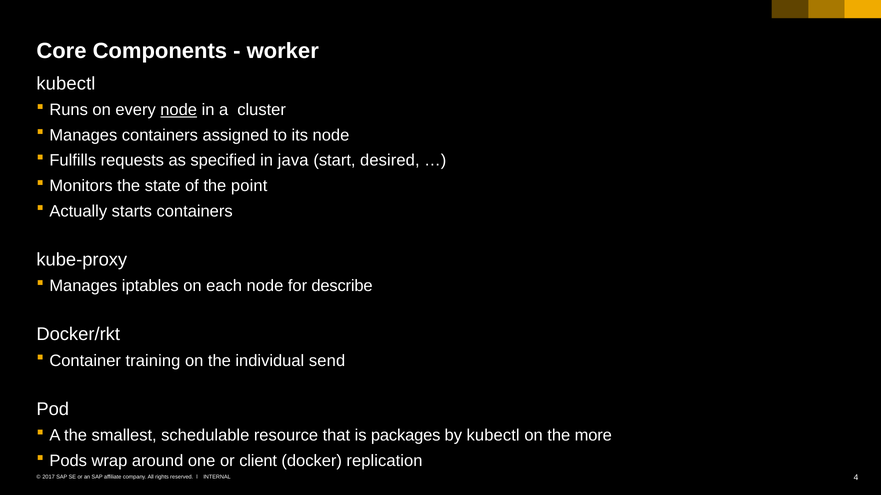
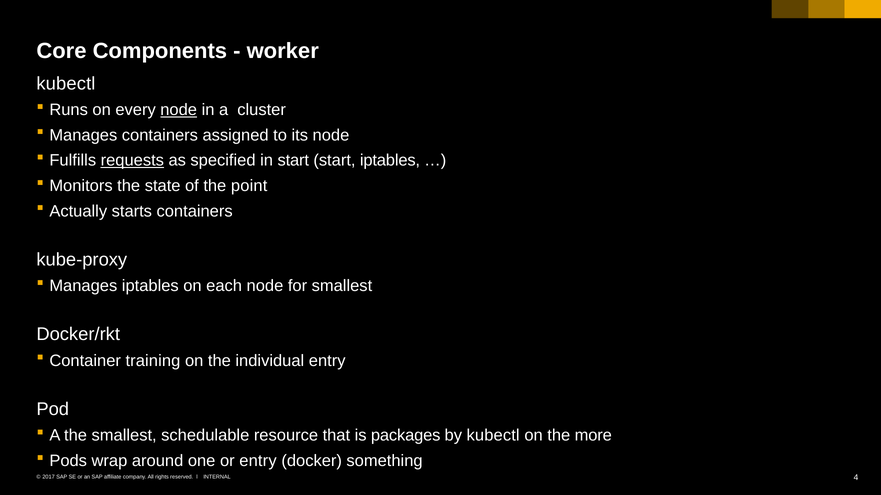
requests underline: none -> present (132, 161)
in java: java -> start (293, 161)
start desired: desired -> iptables (390, 161)
for describe: describe -> smallest (342, 286)
individual send: send -> entry (327, 361)
or client: client -> entry (258, 461)
replication: replication -> something (385, 461)
